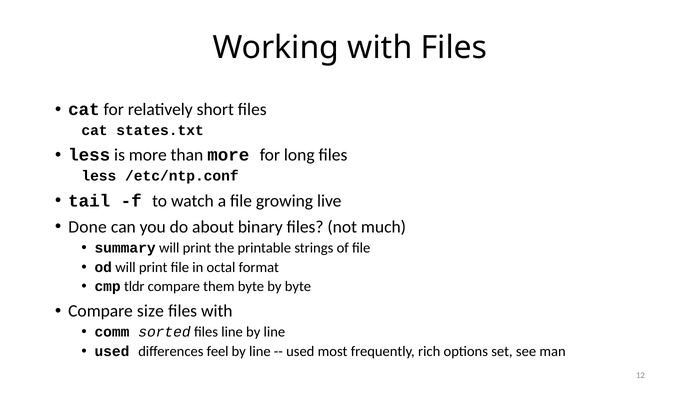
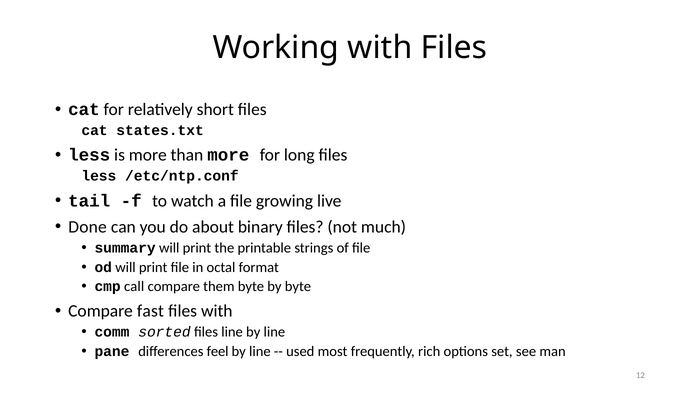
tldr: tldr -> call (134, 287)
size: size -> fast (150, 312)
used: used -> pane (112, 352)
